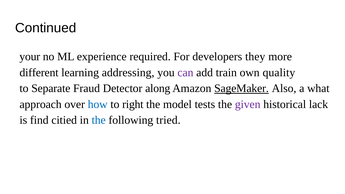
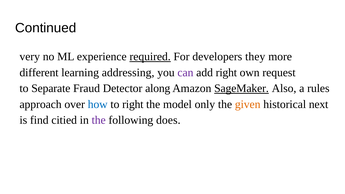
your: your -> very (30, 57)
required underline: none -> present (150, 57)
add train: train -> right (226, 73)
quality: quality -> request (279, 73)
what: what -> rules (318, 88)
tests: tests -> only (205, 104)
given colour: purple -> orange (248, 104)
lack: lack -> next (319, 104)
the colour: blue -> purple (99, 120)
tried: tried -> does (168, 120)
